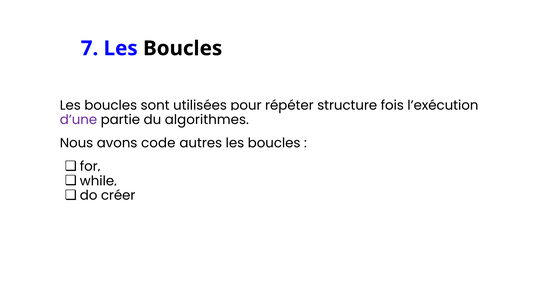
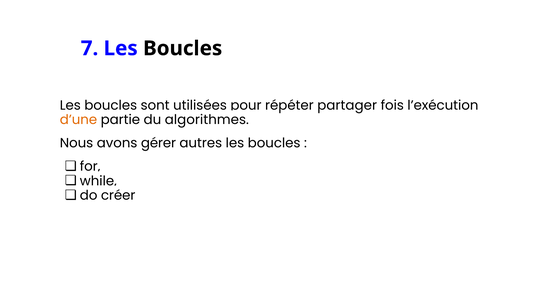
structure: structure -> partager (347, 105)
d’une colour: purple -> orange (78, 120)
code: code -> gérer (158, 143)
